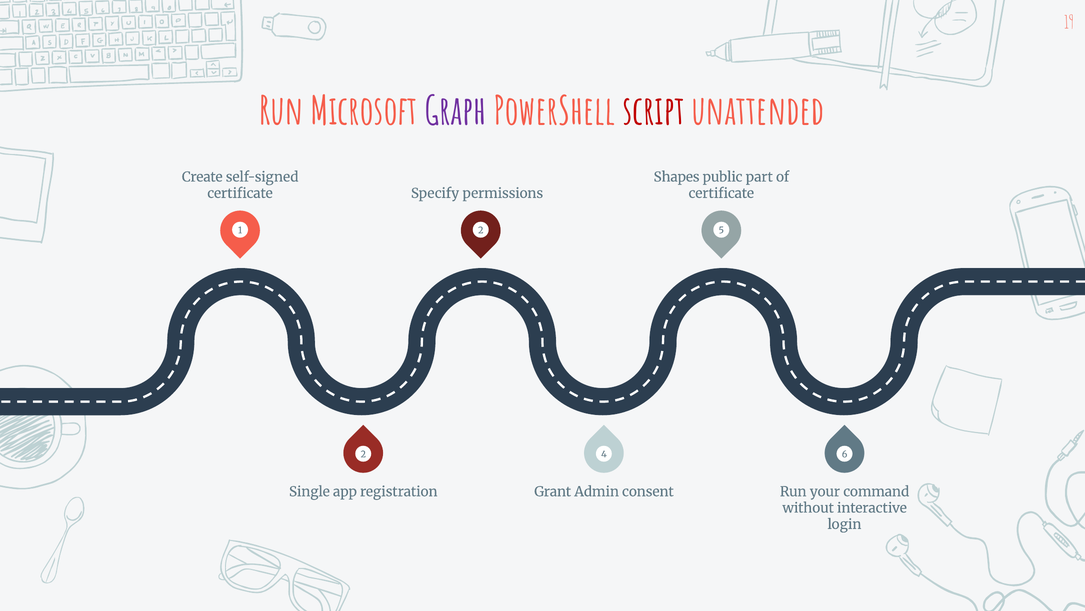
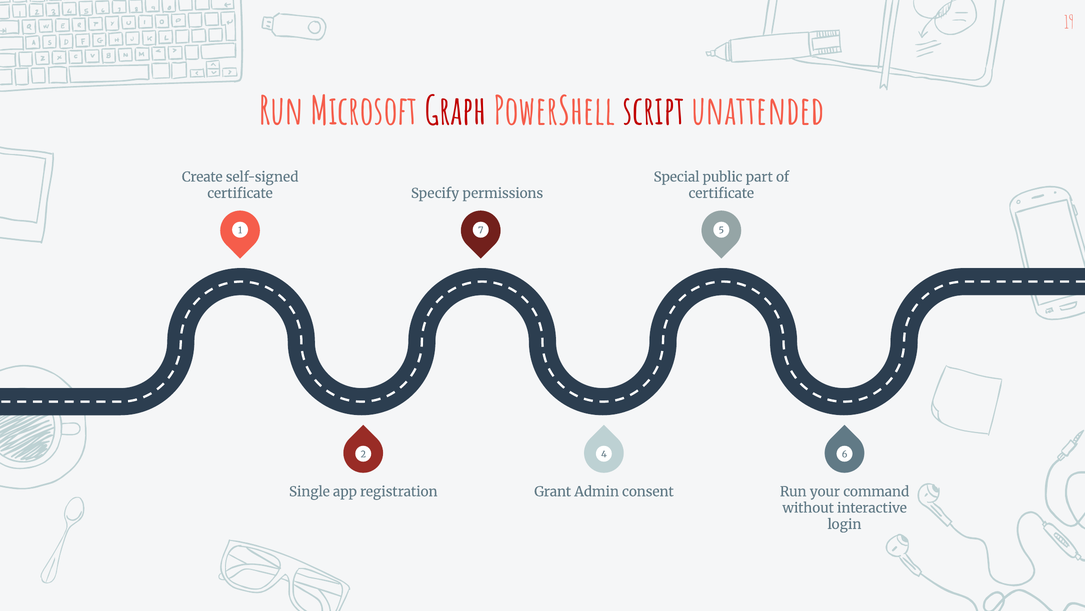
Graph colour: purple -> red (455, 111)
Shapes: Shapes -> Special (677, 177)
1 2: 2 -> 7 (481, 230)
